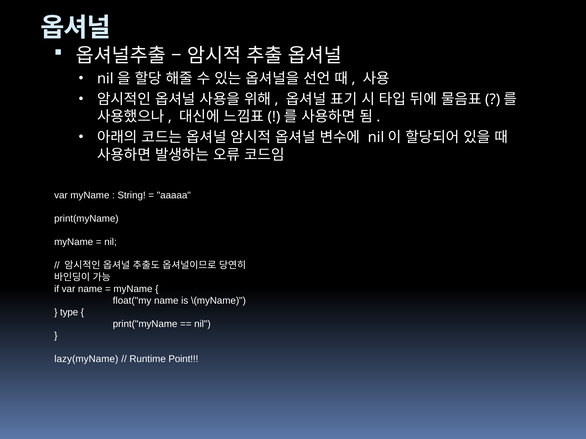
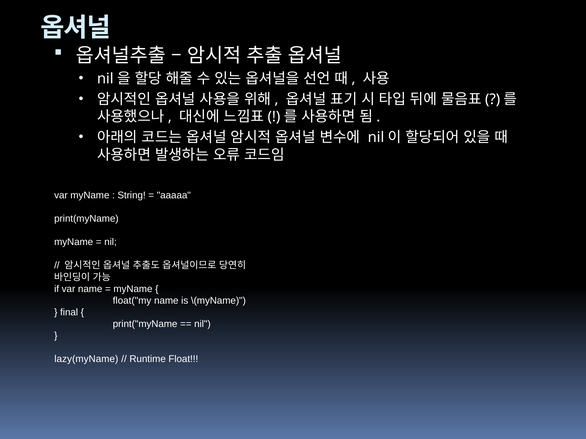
type: type -> final (69, 313)
Point: Point -> Float (183, 359)
